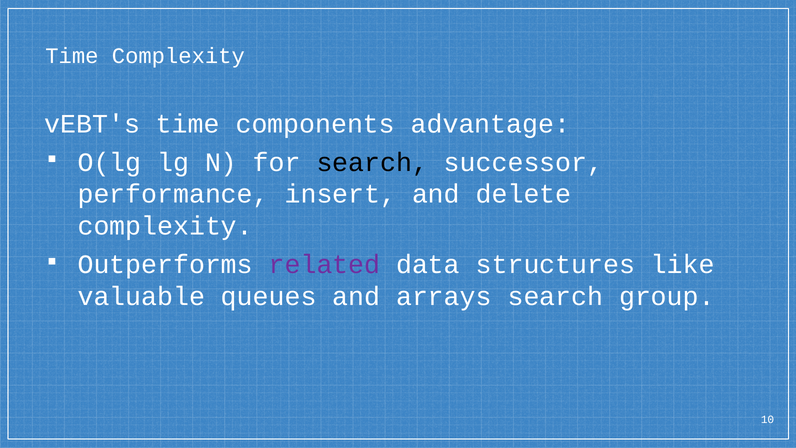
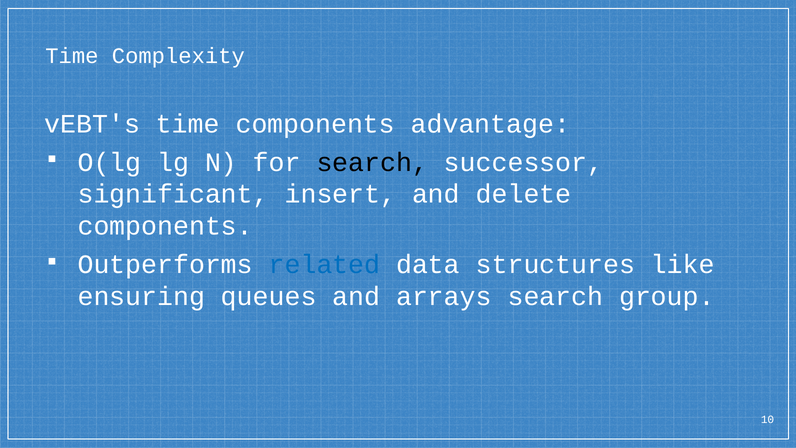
performance: performance -> significant (173, 194)
complexity: complexity -> components (165, 226)
related colour: purple -> blue (324, 264)
valuable: valuable -> ensuring (141, 296)
